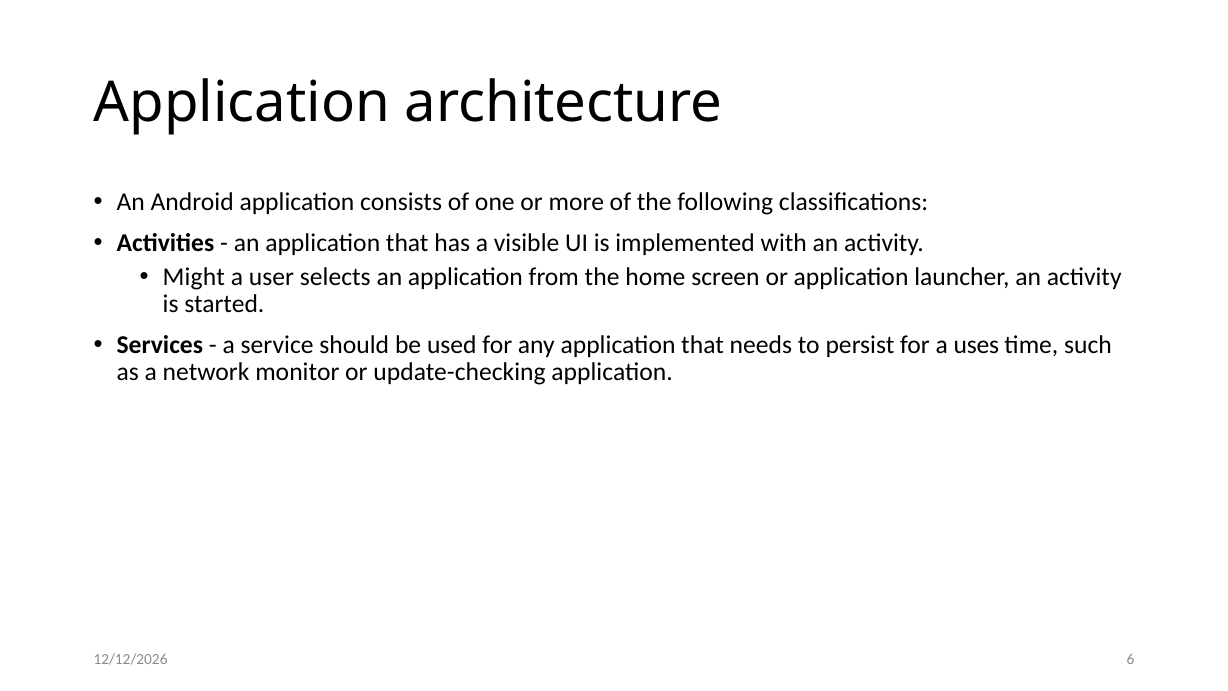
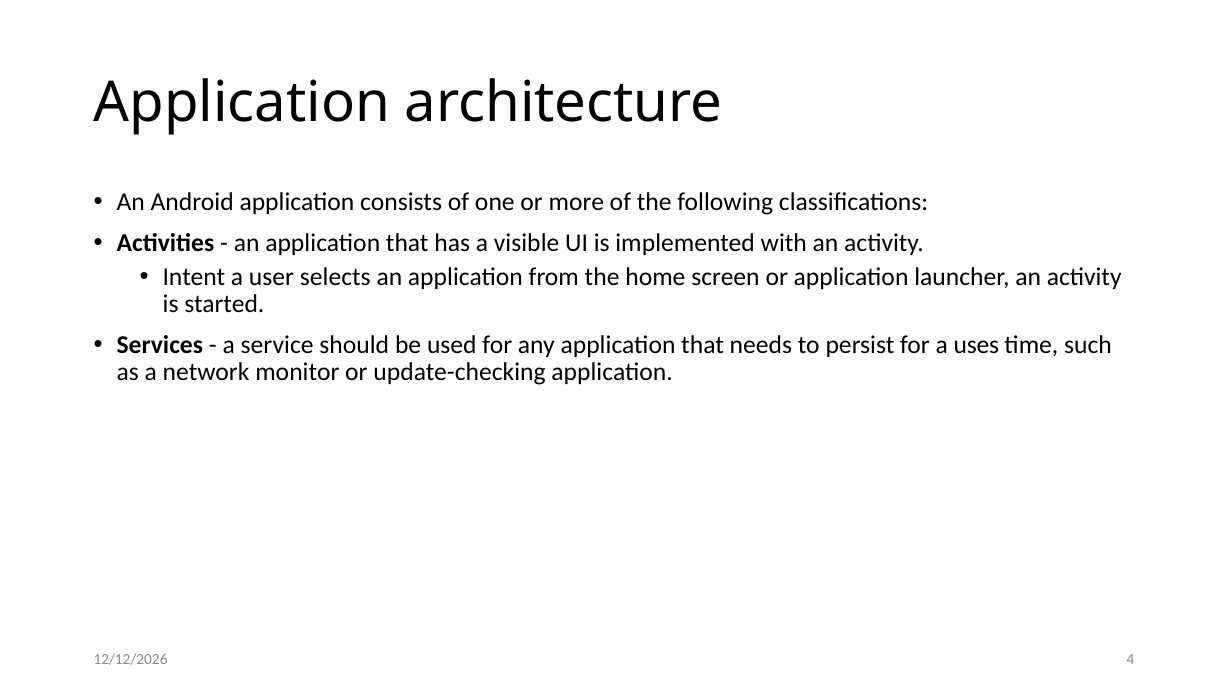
Might: Might -> Intent (194, 277)
6: 6 -> 4 (1131, 660)
